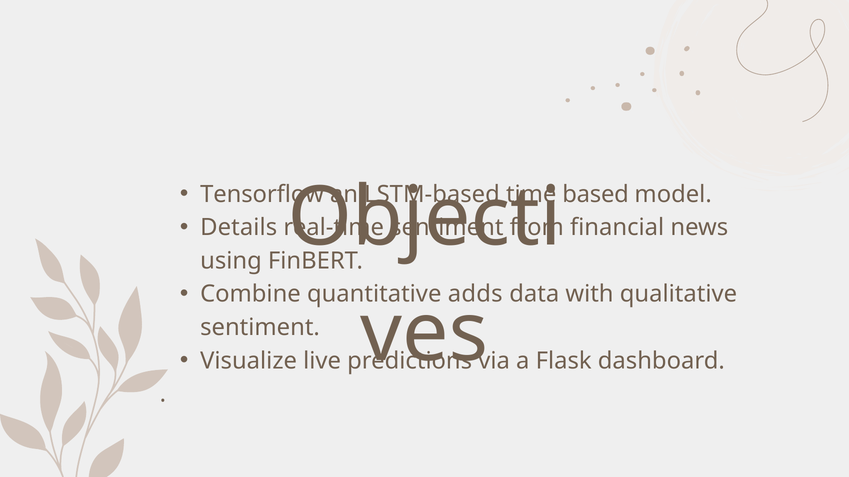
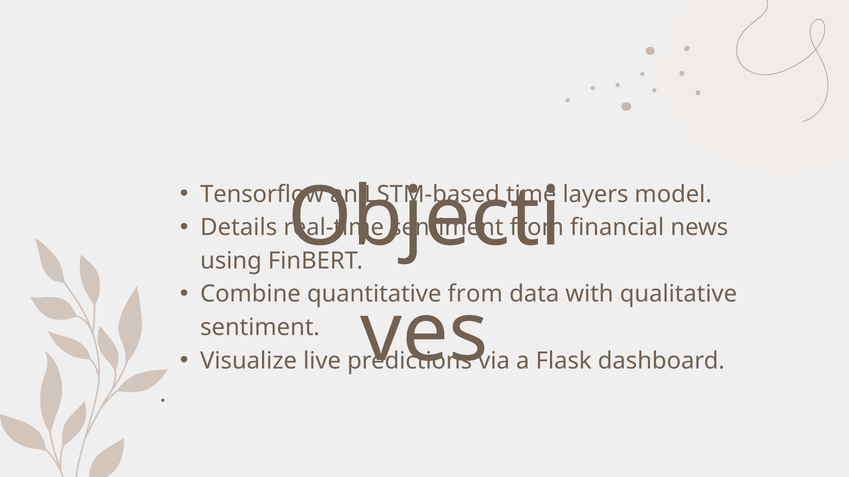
based: based -> layers (596, 194)
quantitative adds: adds -> from (475, 294)
